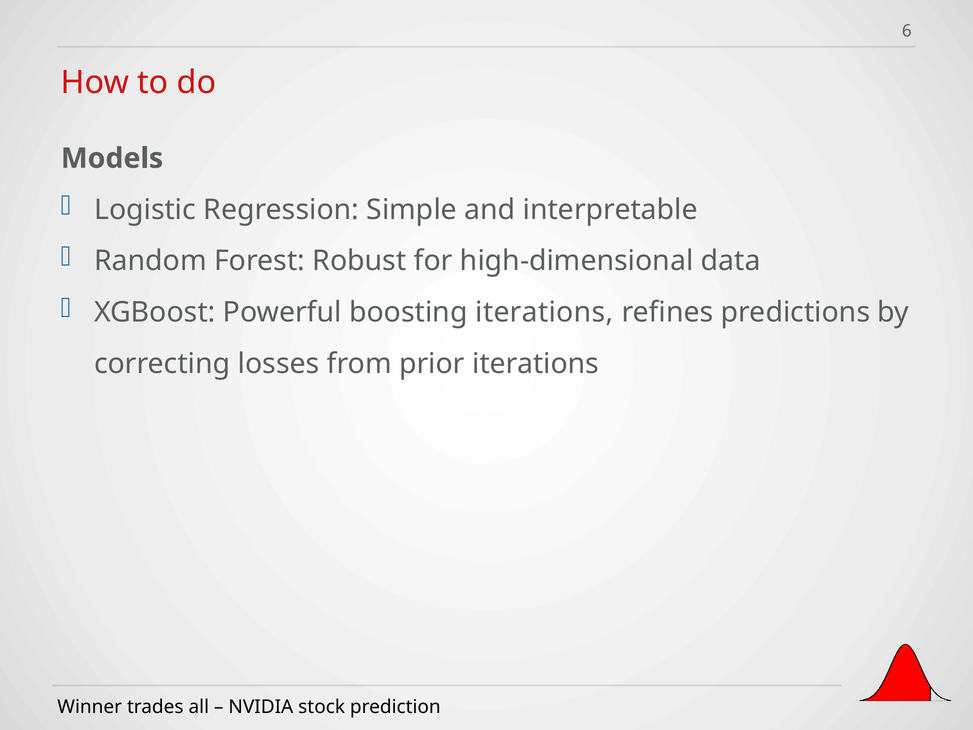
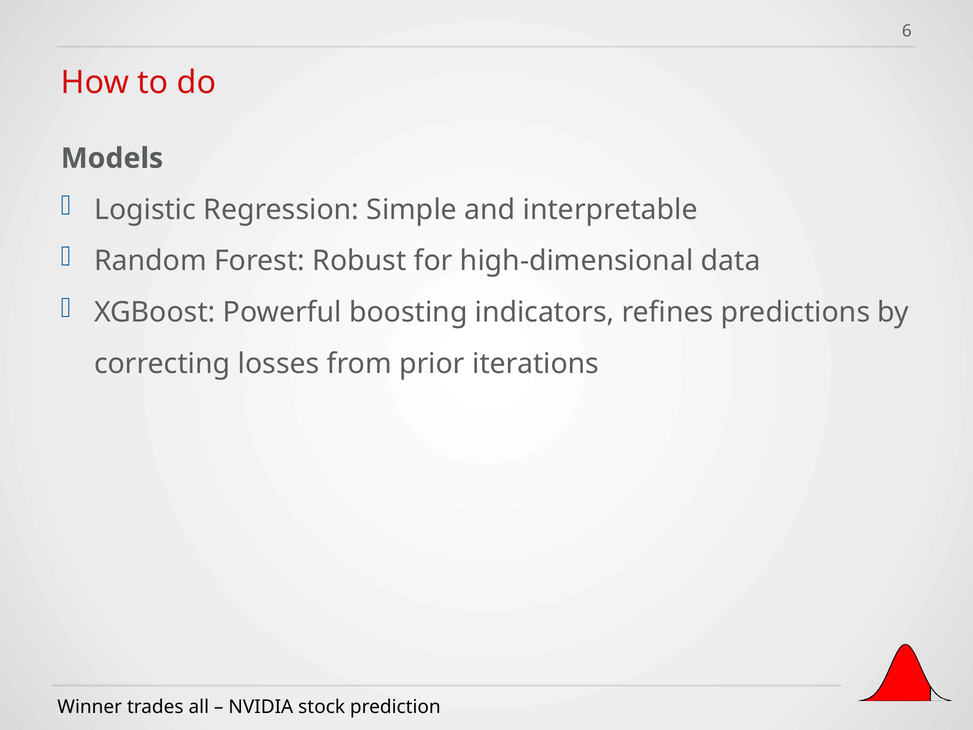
boosting iterations: iterations -> indicators (545, 312)
